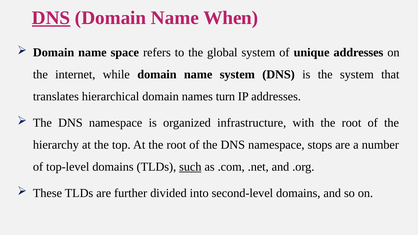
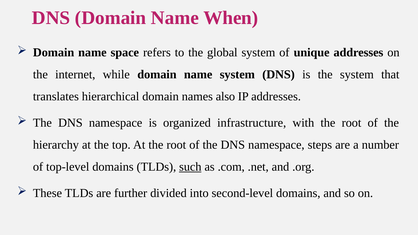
DNS underline: present -> none (51, 18)
turn: turn -> also (225, 97)
stops: stops -> steps (320, 145)
